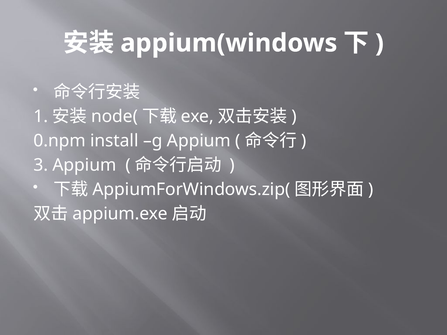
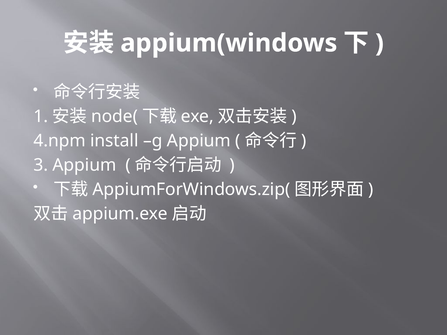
0.npm: 0.npm -> 4.npm (60, 141)
